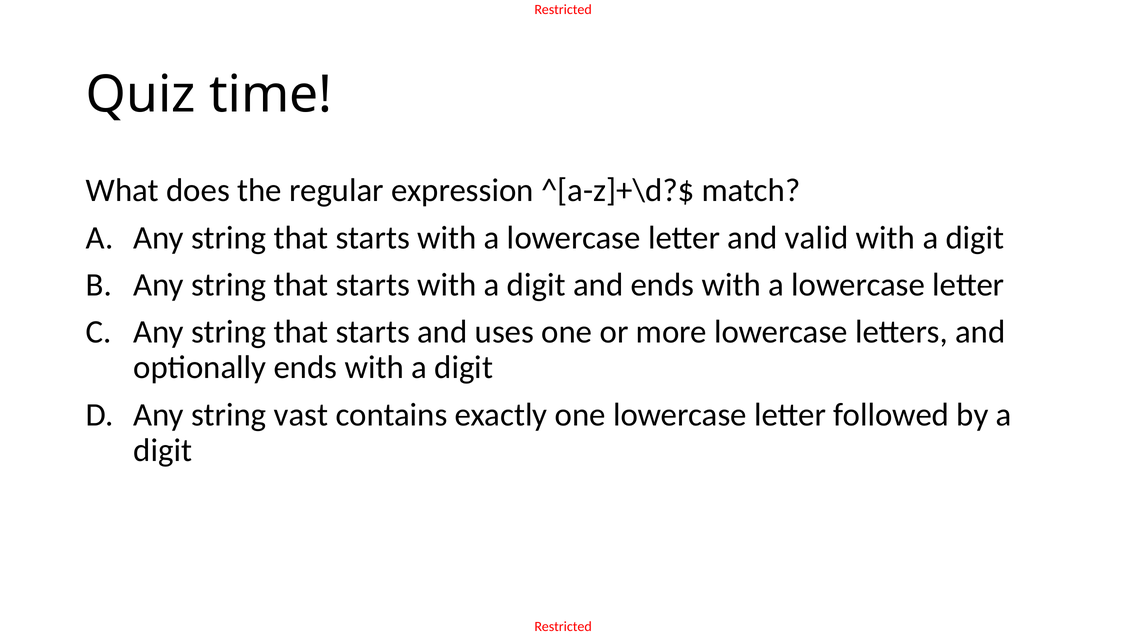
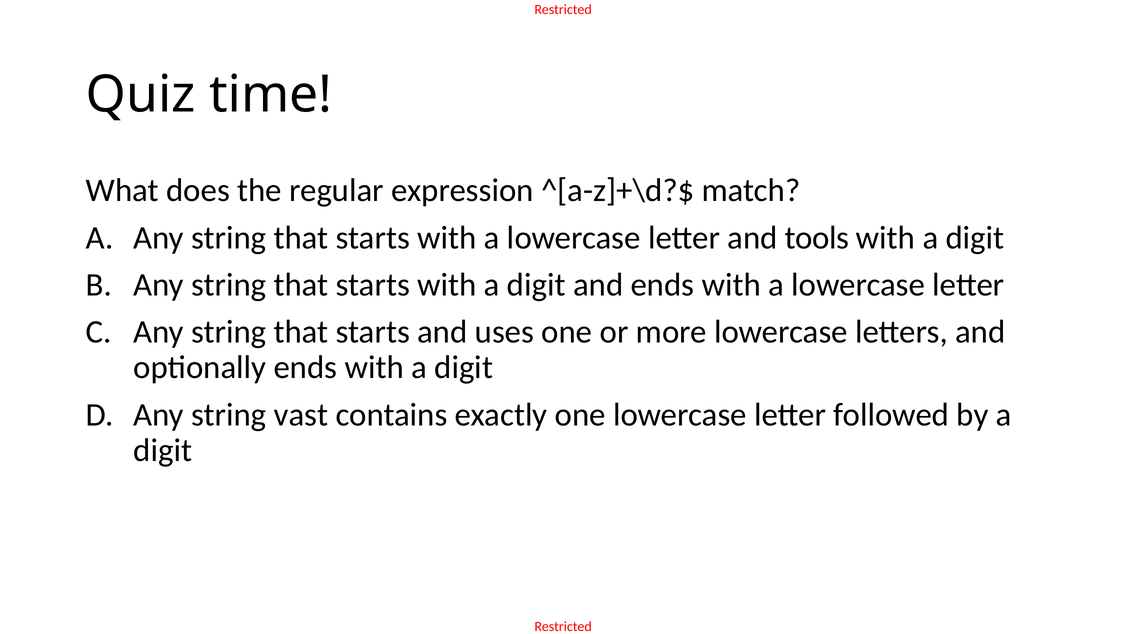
valid: valid -> tools (817, 238)
